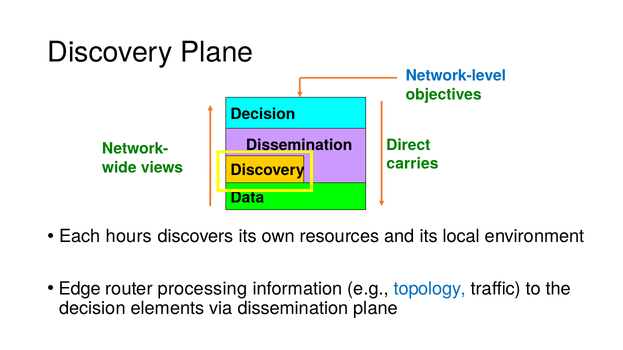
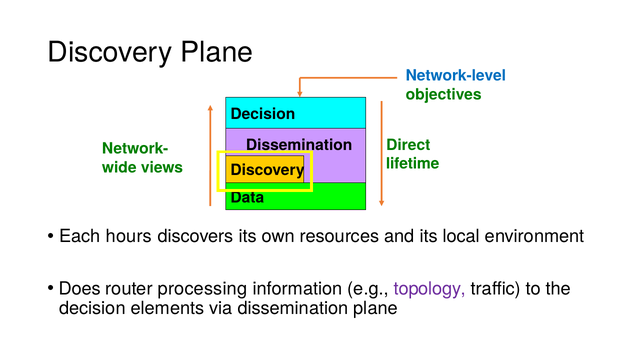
carries: carries -> lifetime (413, 164)
Edge: Edge -> Does (80, 289)
topology colour: blue -> purple (430, 289)
